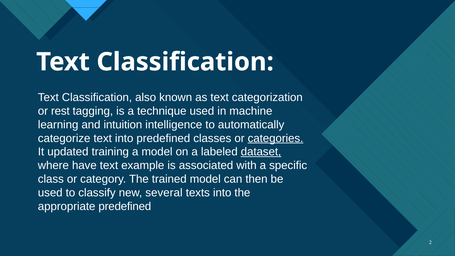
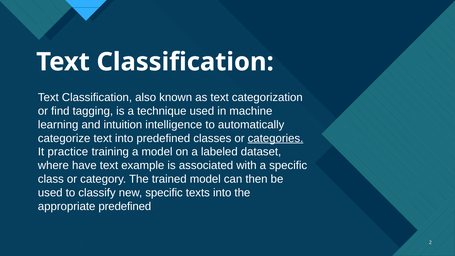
rest: rest -> find (60, 111)
updated: updated -> practice (68, 152)
dataset underline: present -> none (261, 152)
new several: several -> specific (164, 193)
